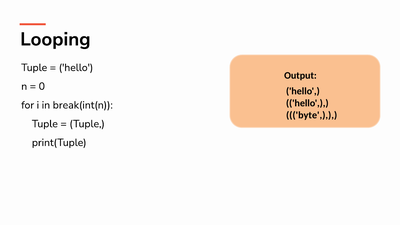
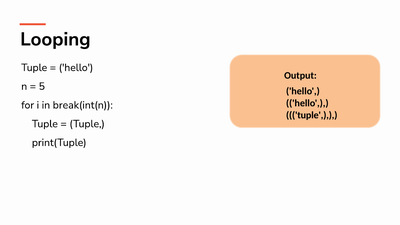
0: 0 -> 5 (42, 86)
byte: byte -> tuple (312, 115)
